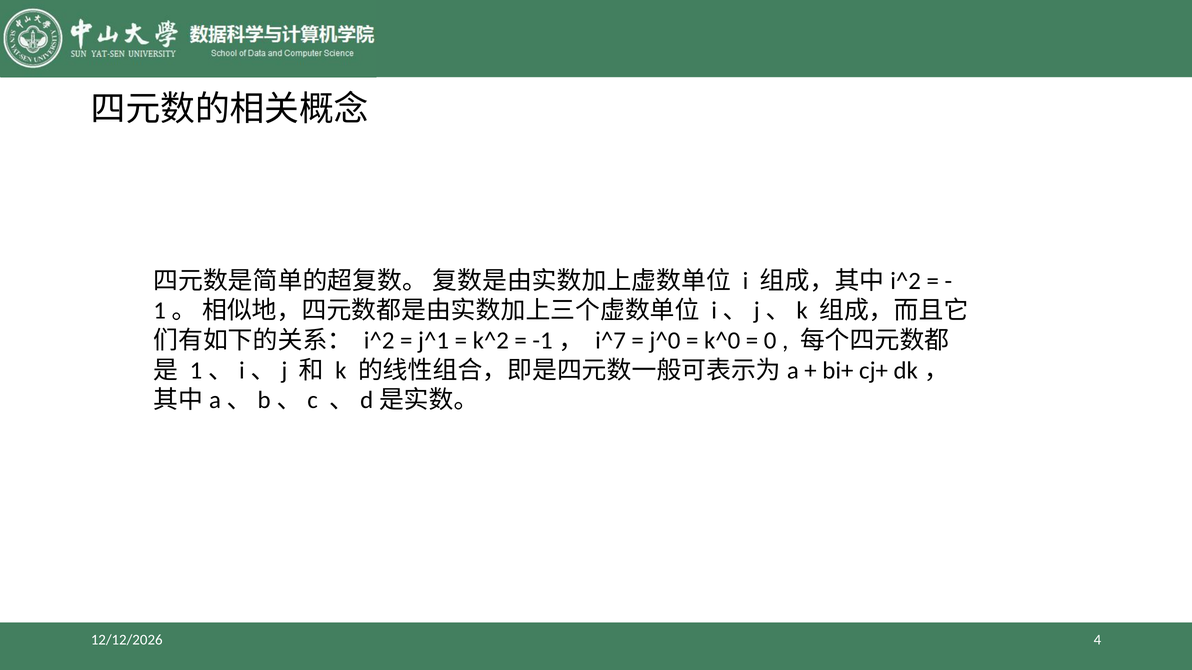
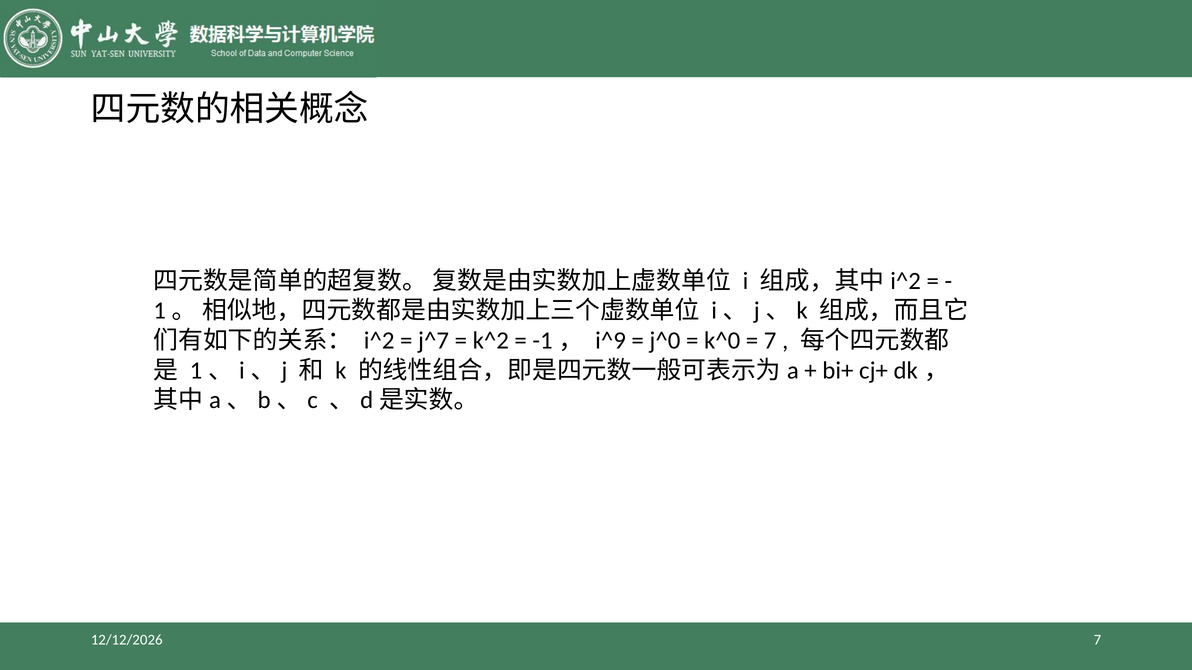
j^1: j^1 -> j^7 (434, 341)
i^7: i^7 -> i^9 (611, 341)
0: 0 -> 7 (770, 341)
4: 4 -> 7 (1097, 640)
